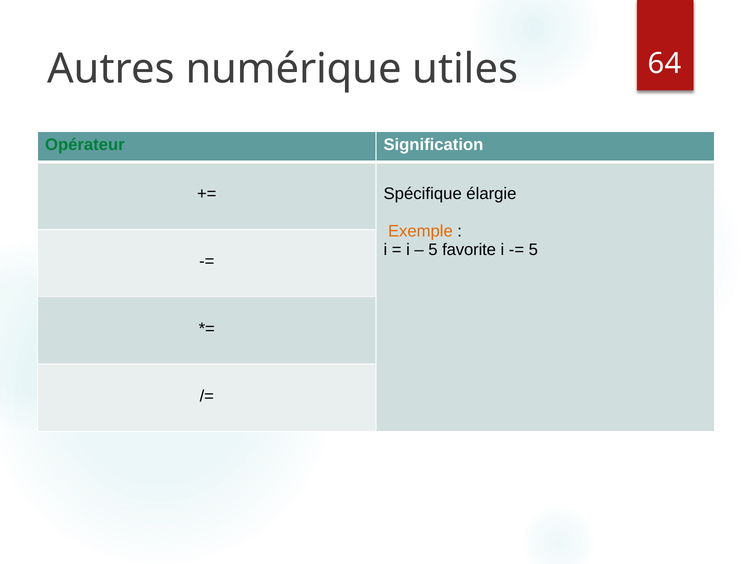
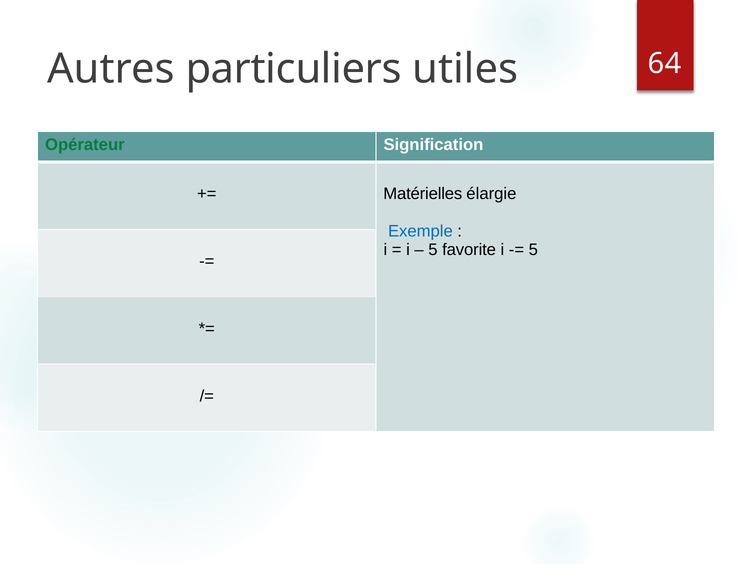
numérique: numérique -> particuliers (294, 69)
Spécifique: Spécifique -> Matérielles (423, 194)
Exemple colour: orange -> blue (420, 231)
